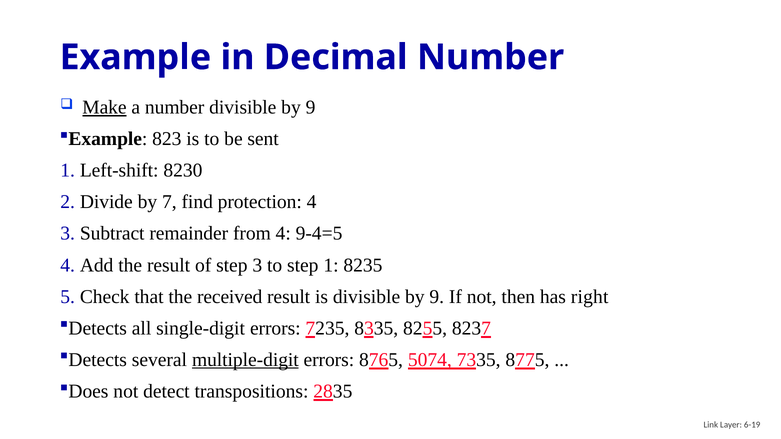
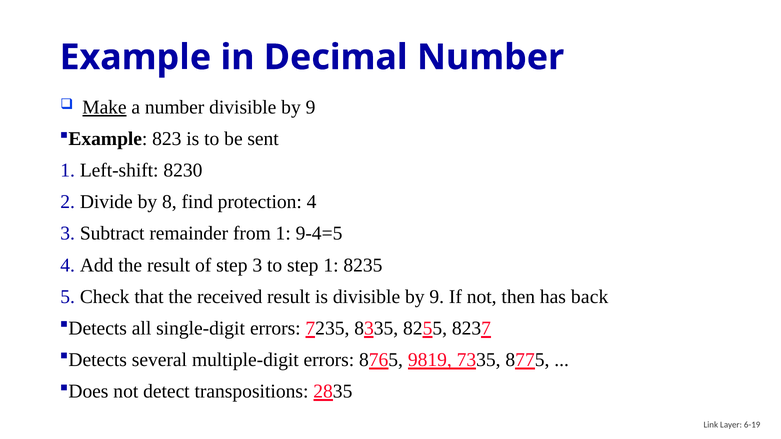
7: 7 -> 8 (169, 202)
from 4: 4 -> 1 (283, 234)
right: right -> back (590, 297)
multiple-digit underline: present -> none (245, 360)
5074: 5074 -> 9819 (430, 360)
